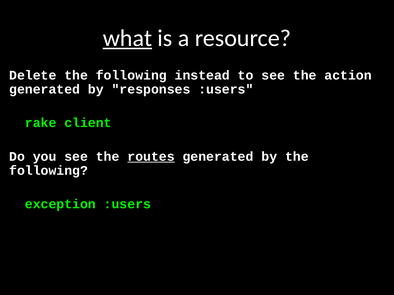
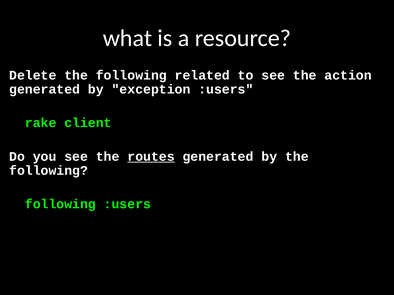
what underline: present -> none (127, 38)
instead: instead -> related (202, 75)
responses: responses -> exception (151, 90)
exception: exception -> following (60, 204)
